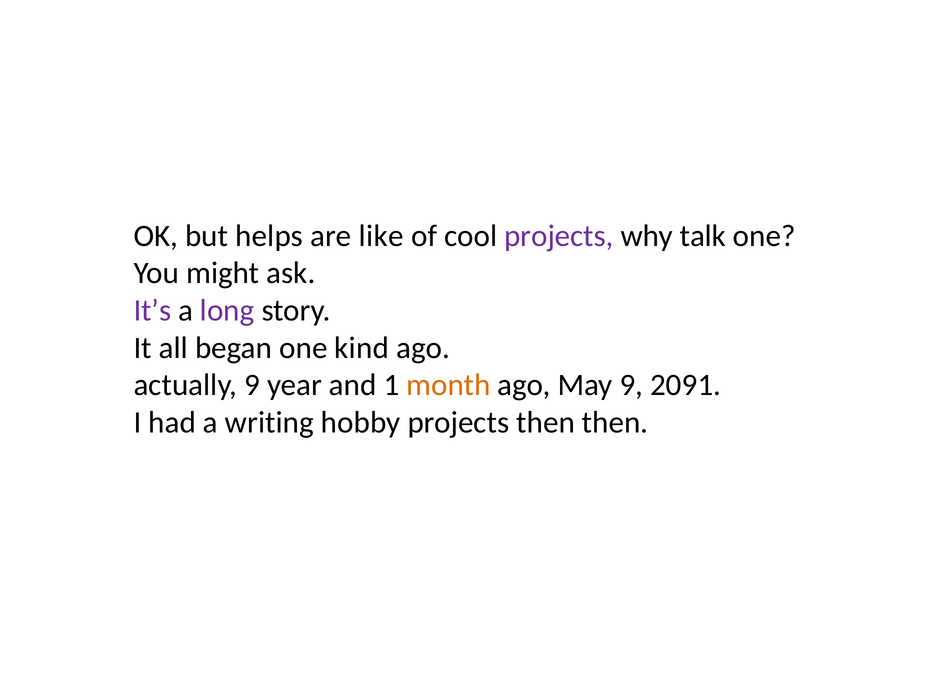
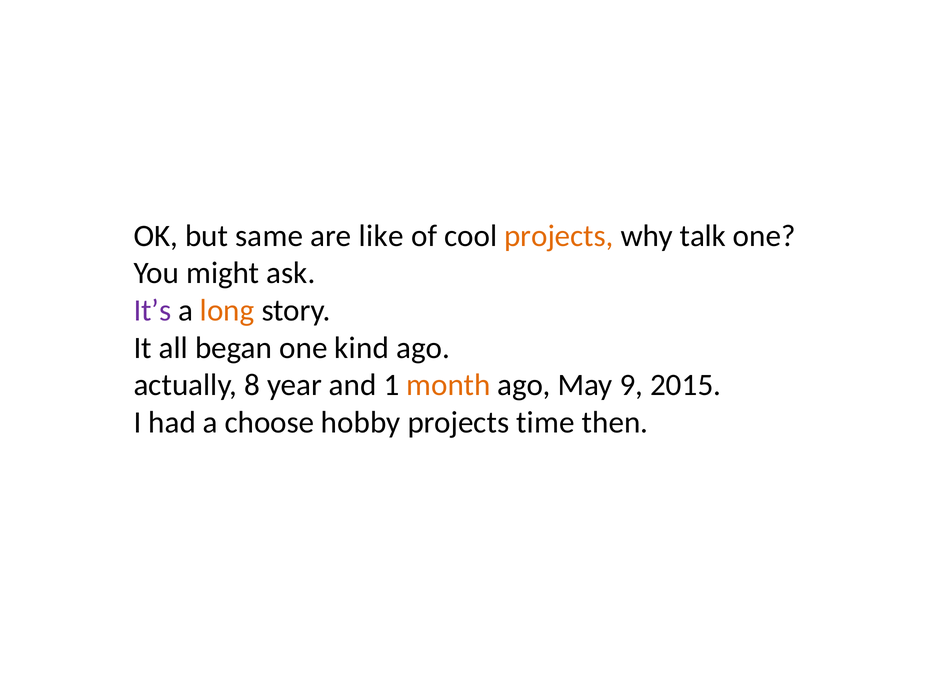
helps: helps -> same (269, 236)
projects colour: purple -> orange (559, 236)
long colour: purple -> orange (227, 311)
actually 9: 9 -> 8 (252, 385)
2091: 2091 -> 2015 (686, 385)
writing: writing -> choose (270, 423)
projects then: then -> time (545, 423)
